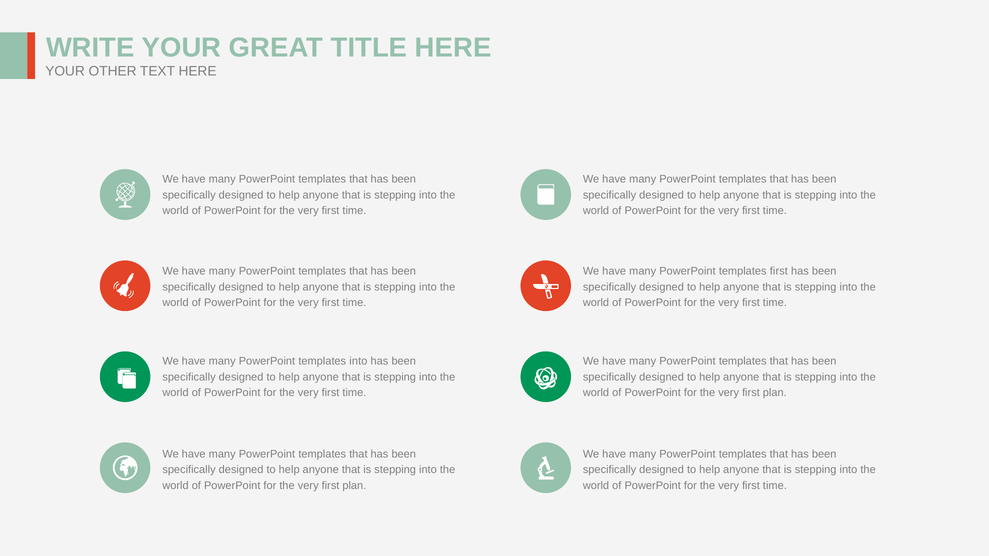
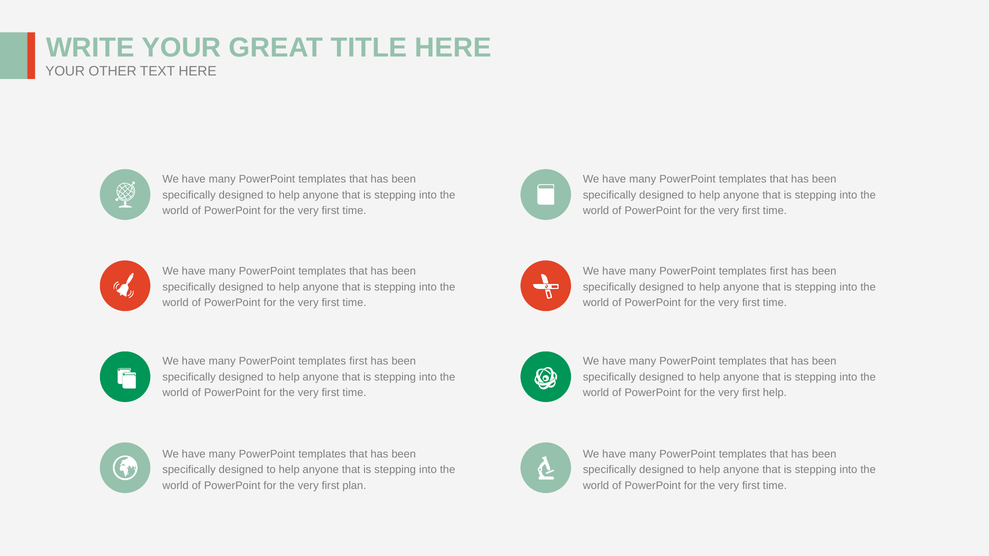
into: into -> first (358, 361)
plan: plan -> help (775, 393)
